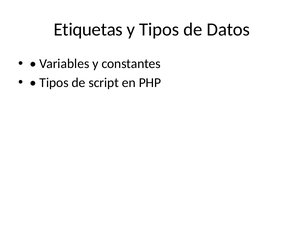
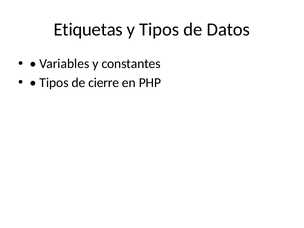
script: script -> cierre (104, 83)
